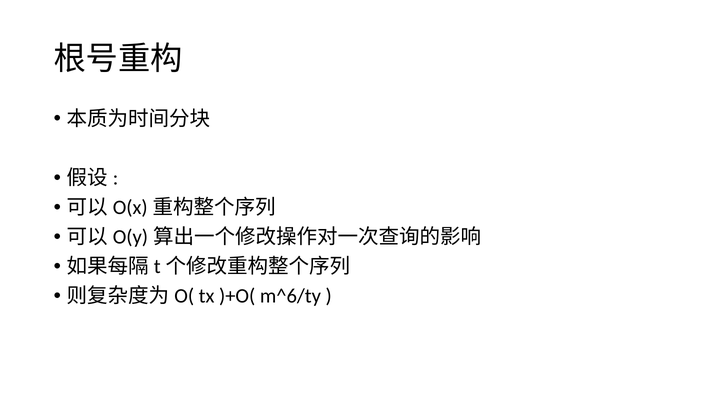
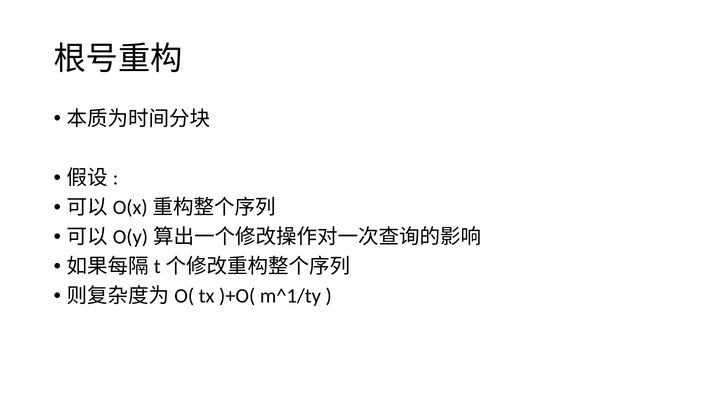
m^6/ty: m^6/ty -> m^1/ty (290, 296)
